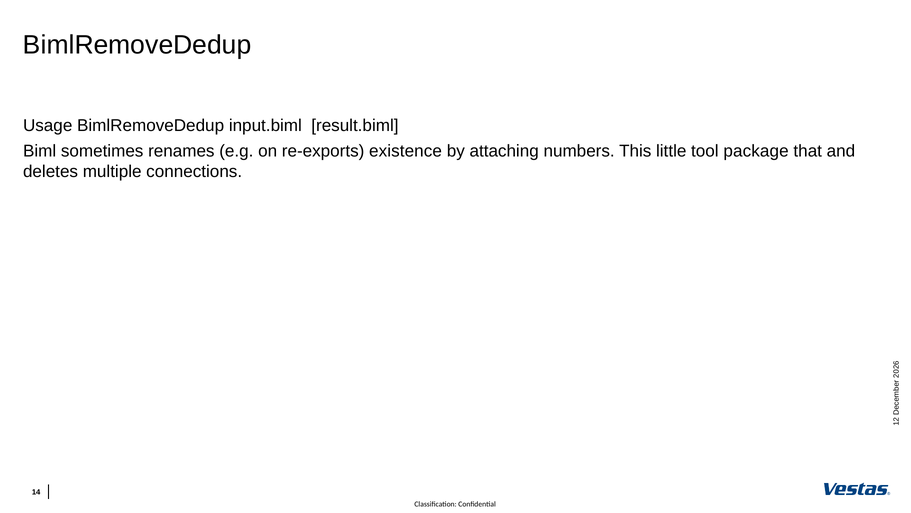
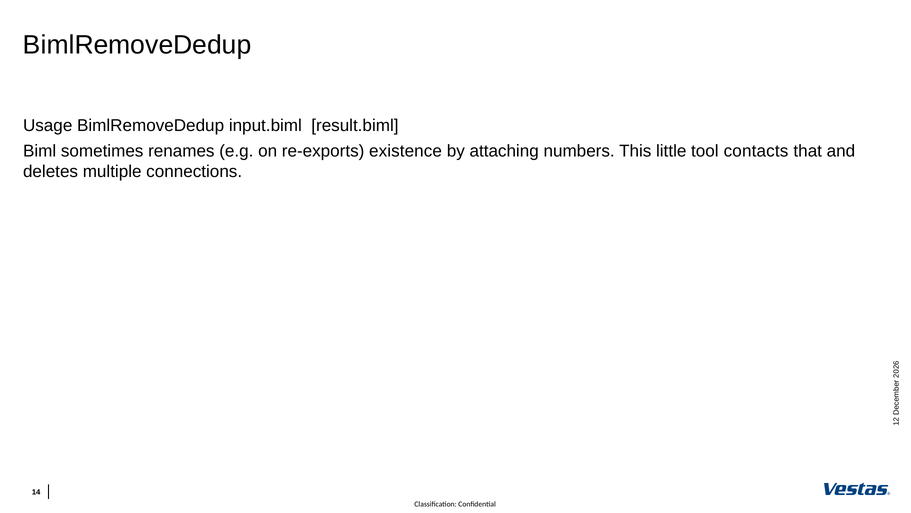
package: package -> contacts (756, 151)
